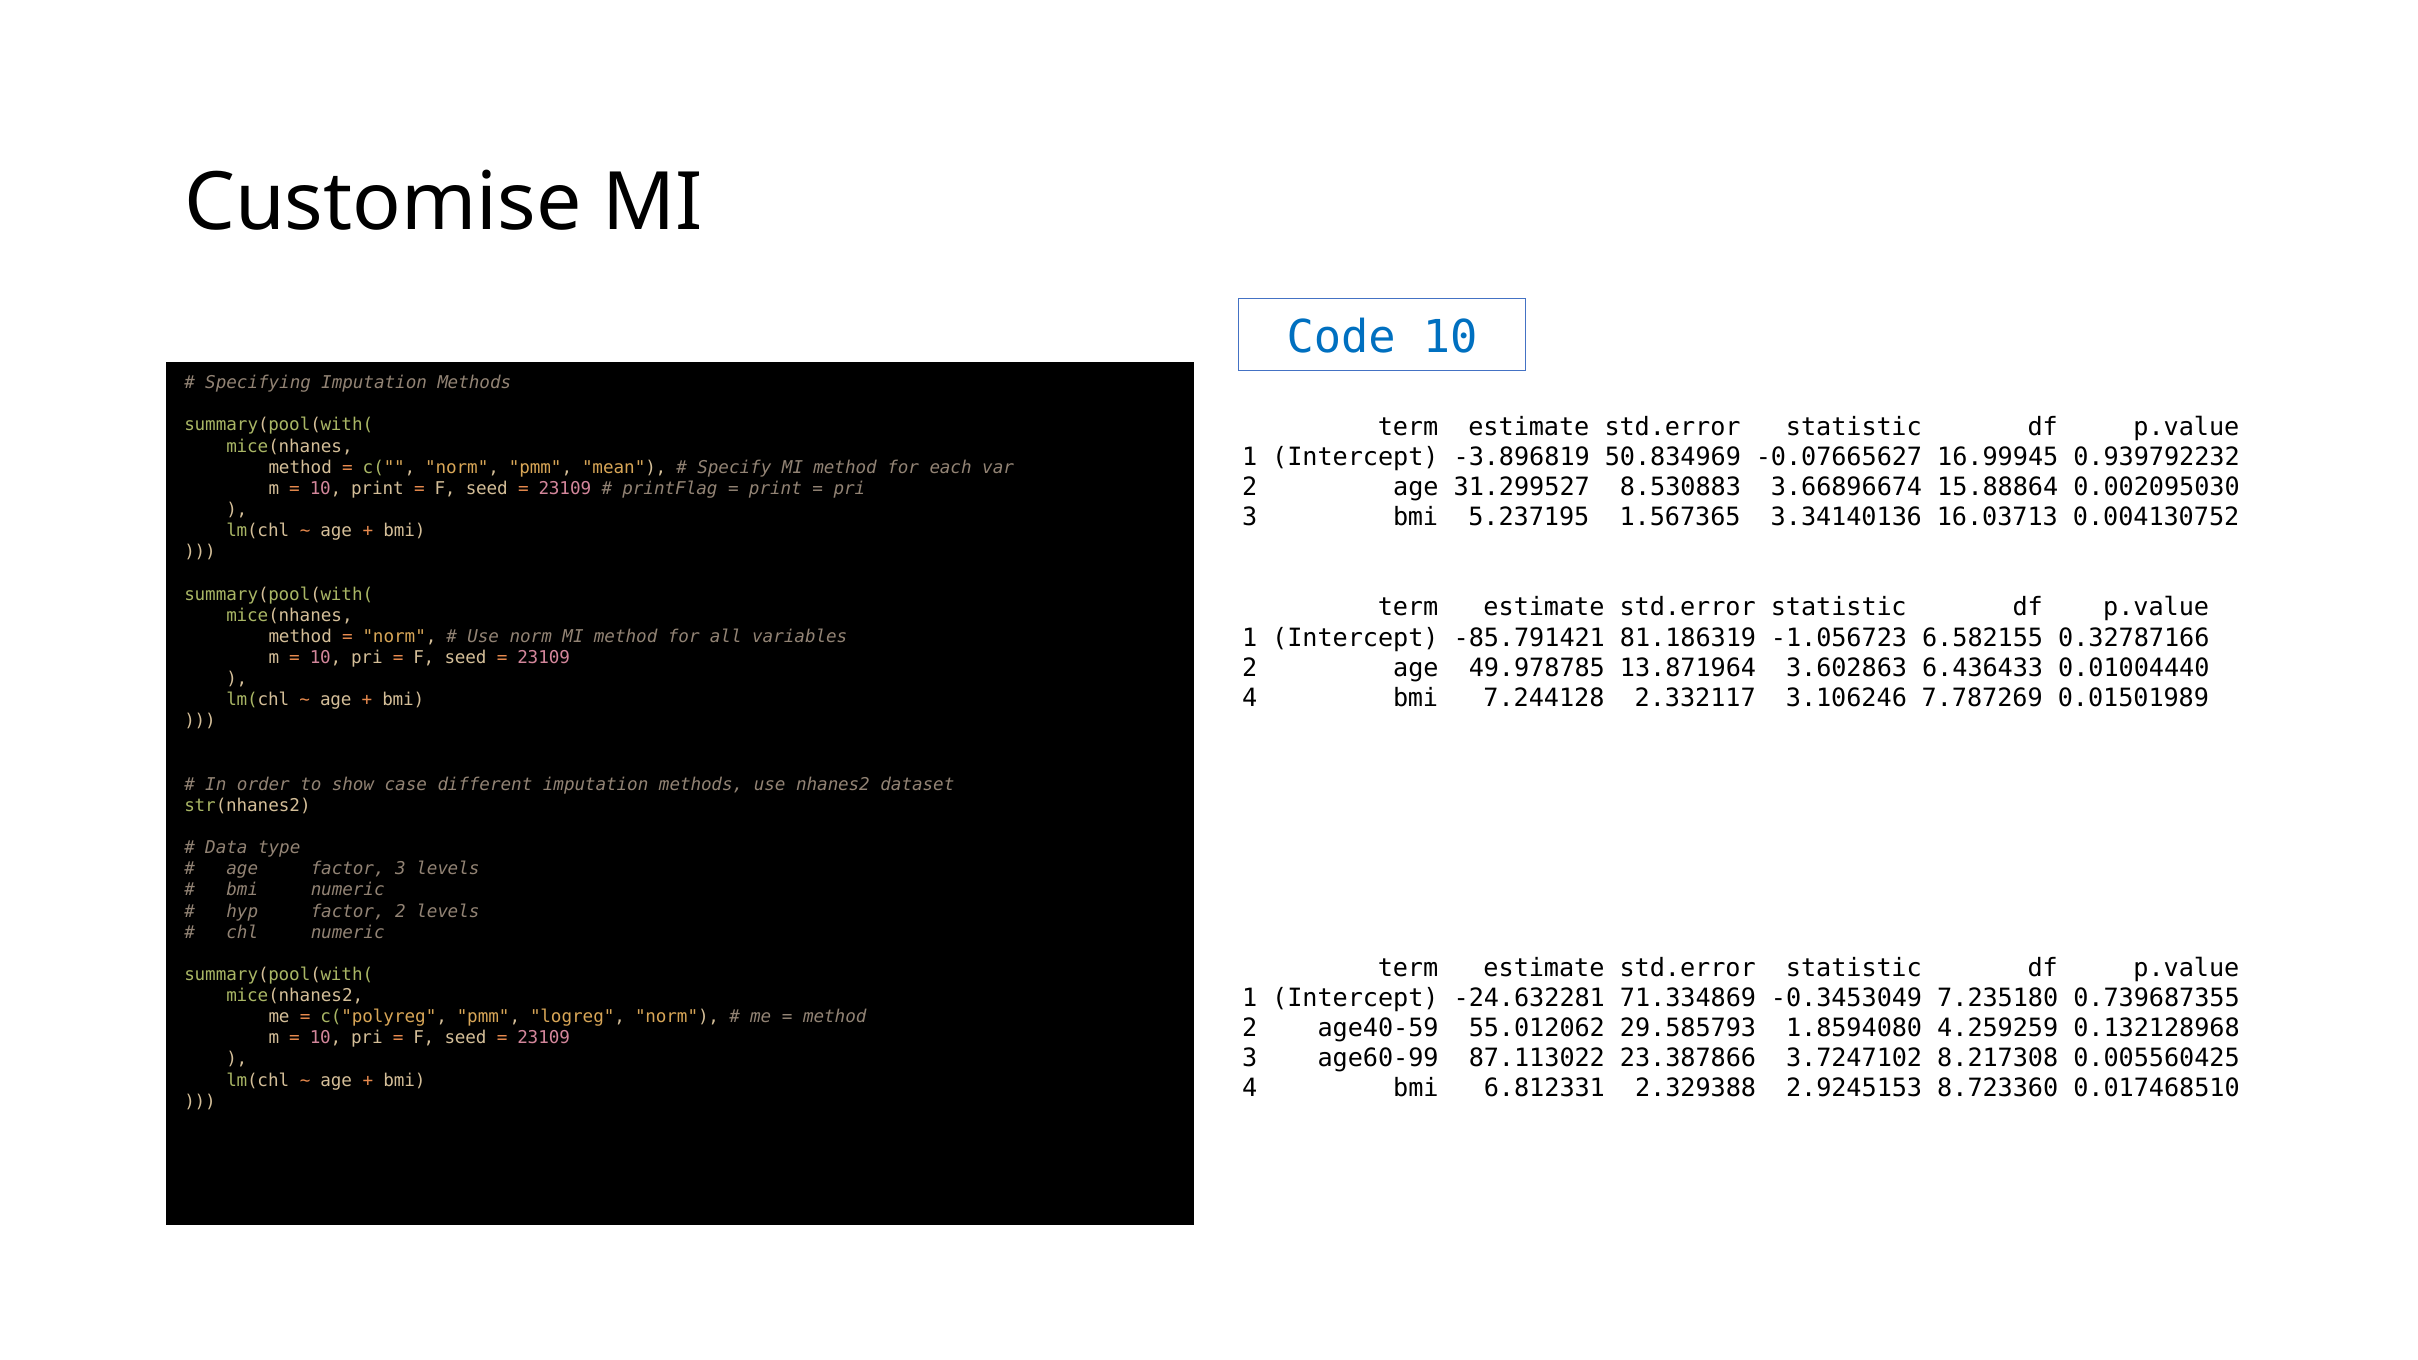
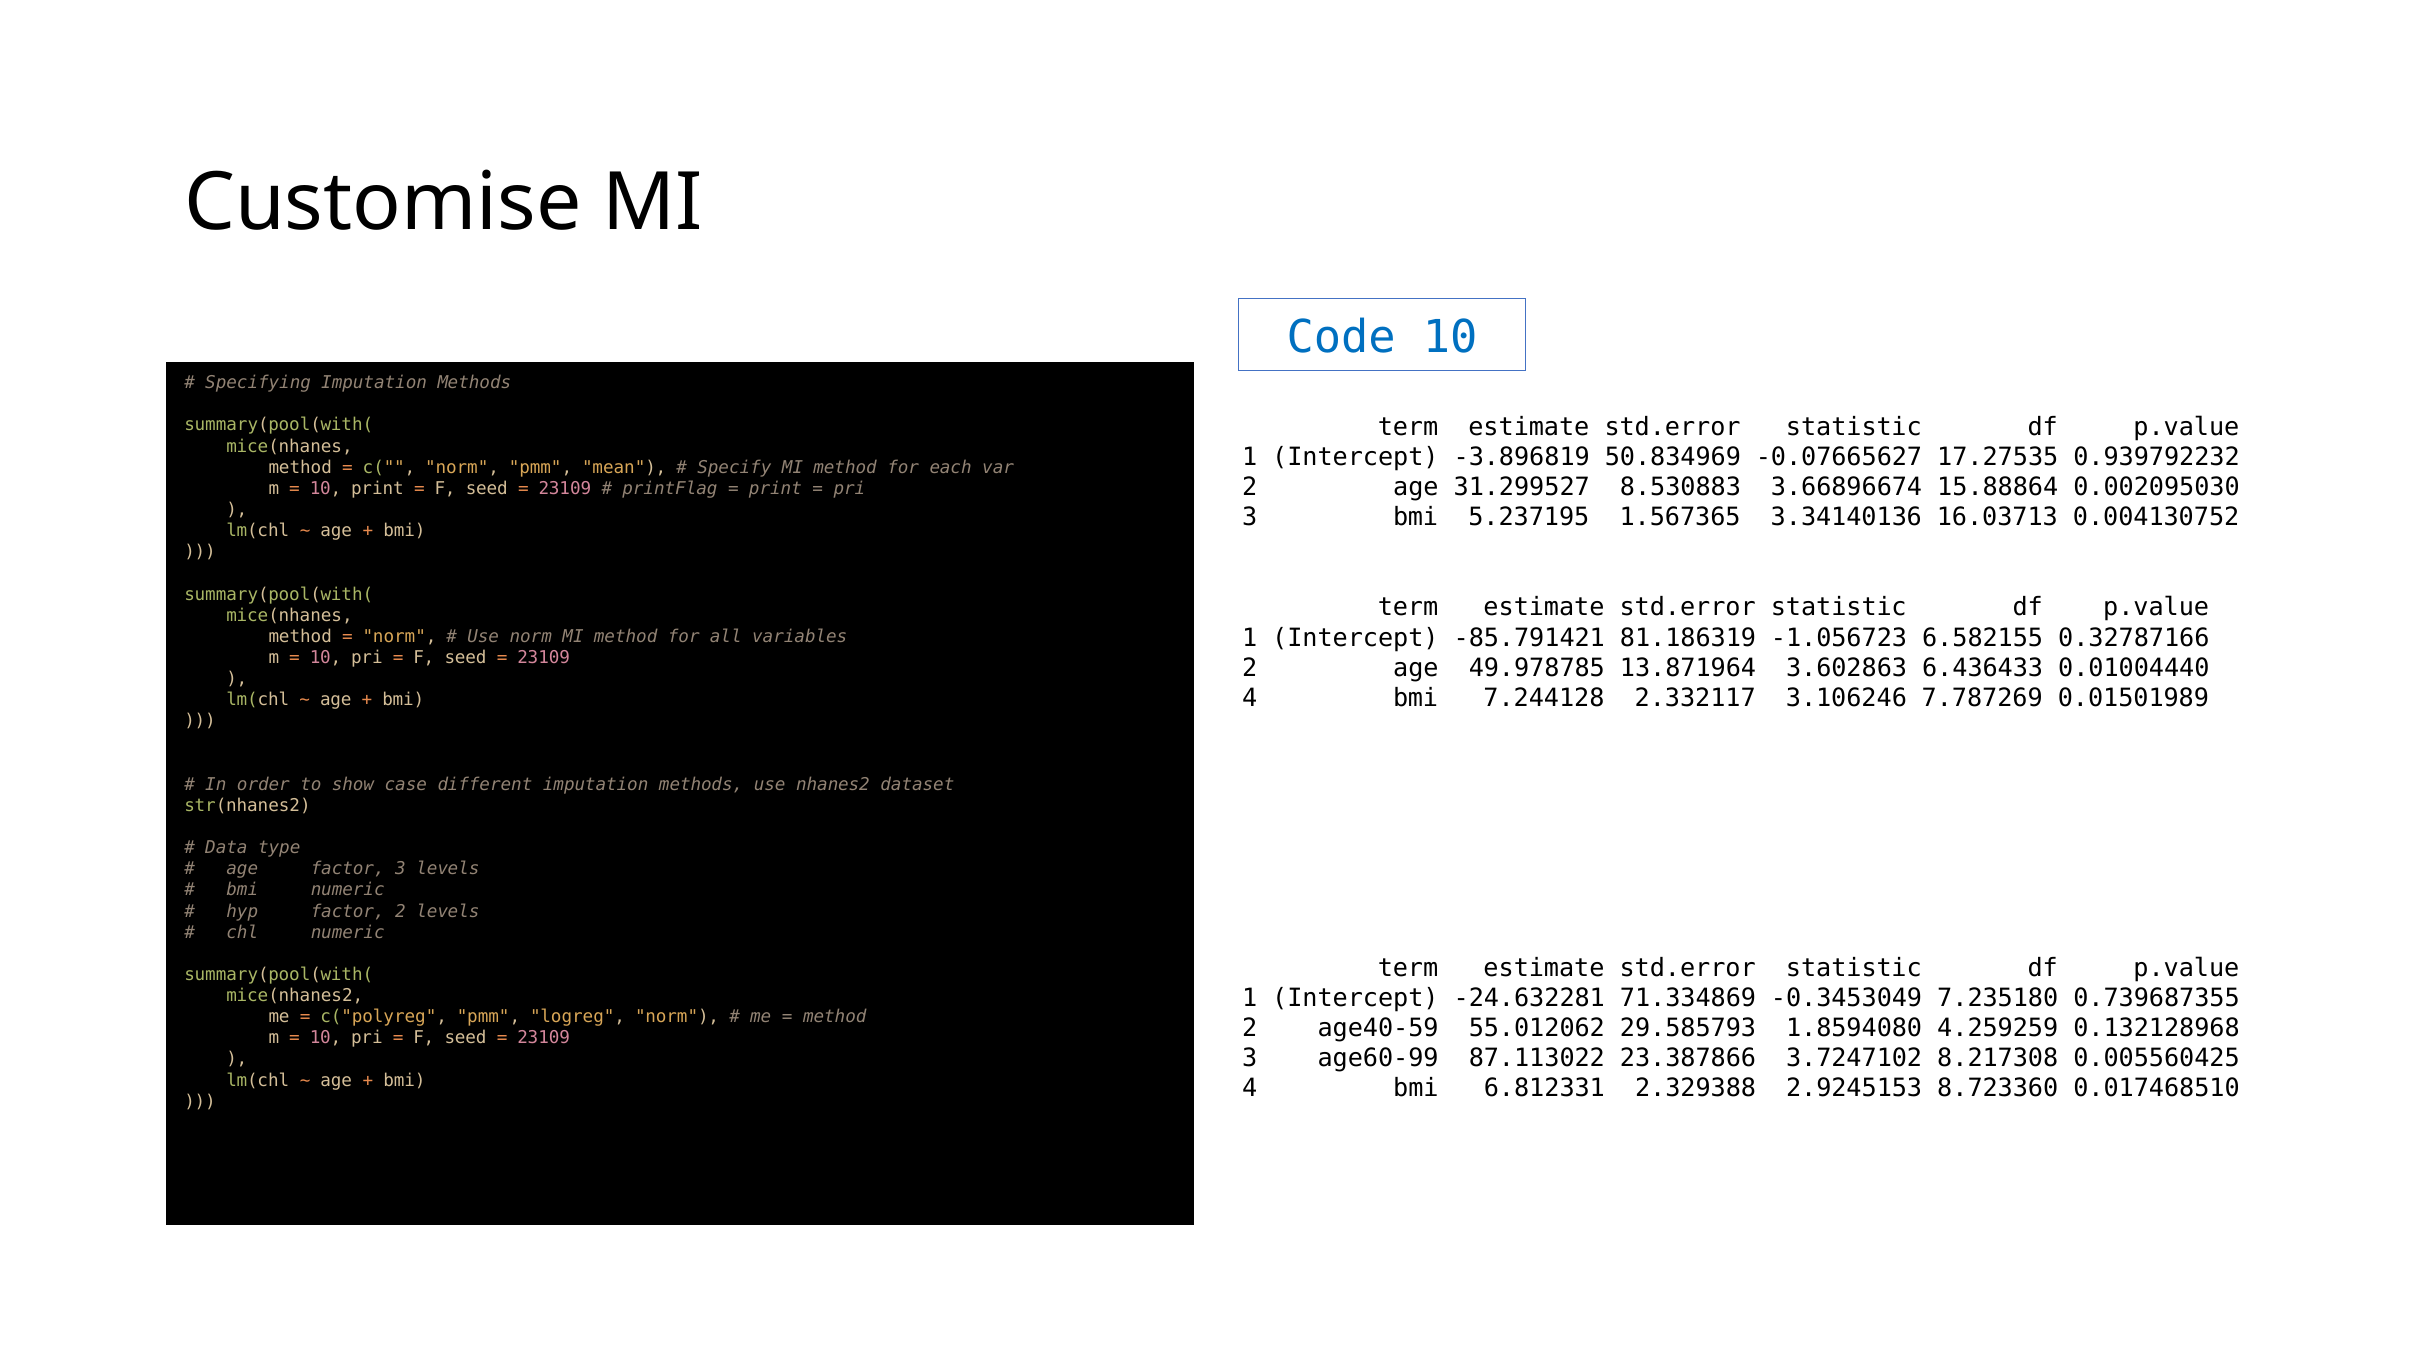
16.99945: 16.99945 -> 17.27535 (1998, 457)
